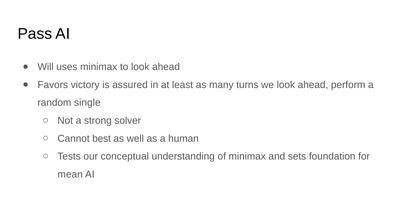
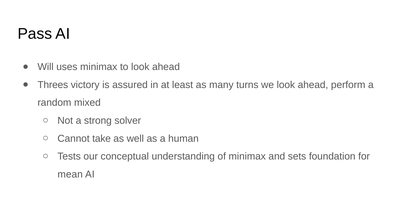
Favors: Favors -> Threes (53, 85)
single: single -> mixed (87, 103)
best: best -> take (102, 139)
